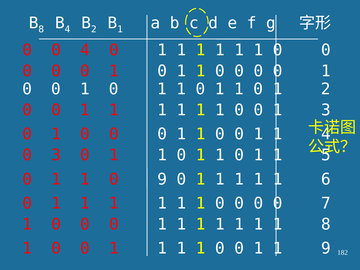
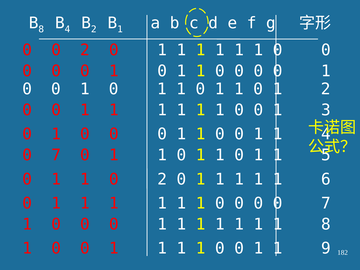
0 0 4: 4 -> 2 (85, 50)
3: 3 -> 7 (56, 155)
1 0 9: 9 -> 2 (162, 179)
